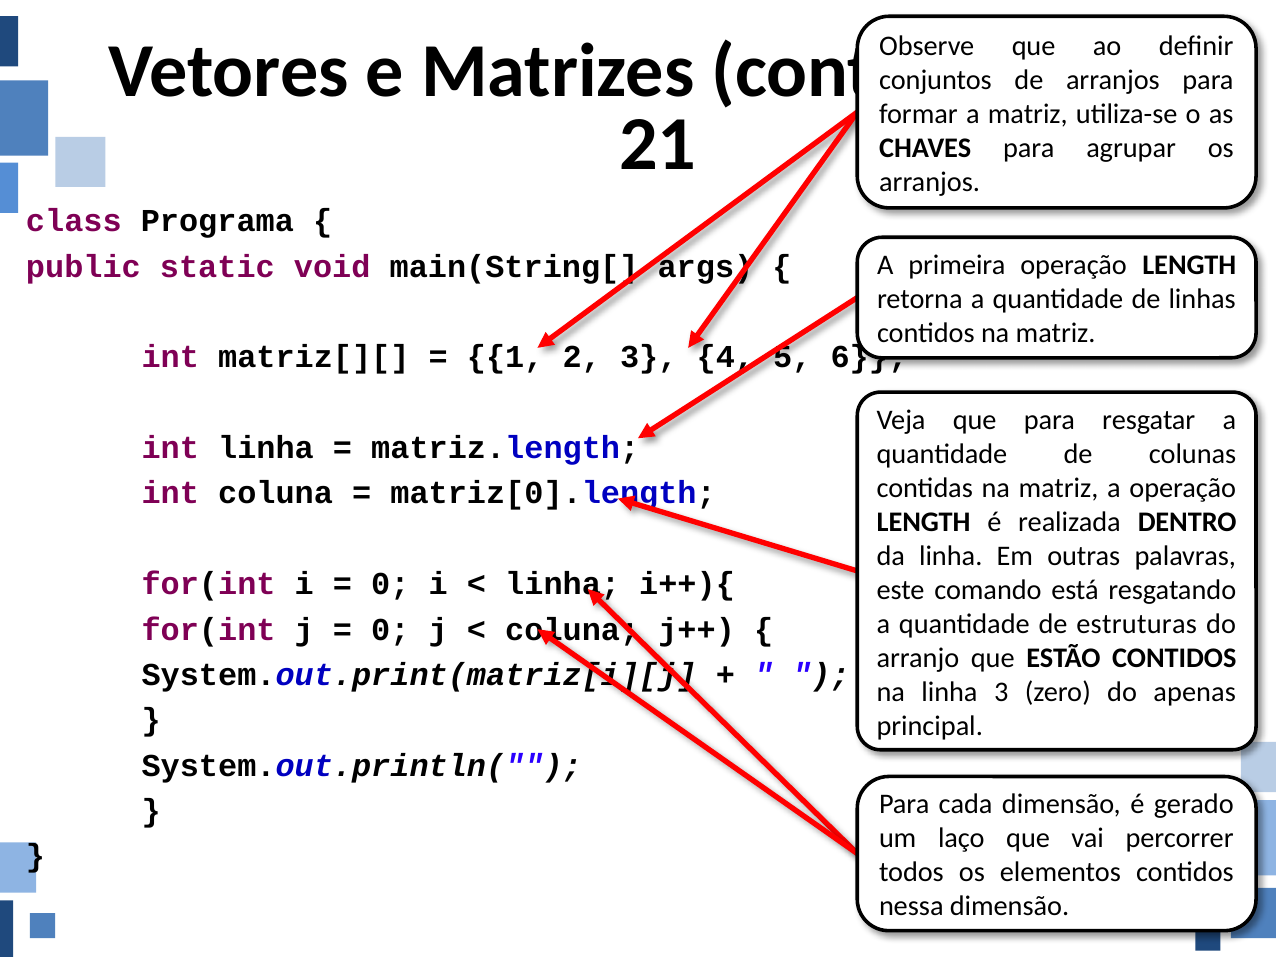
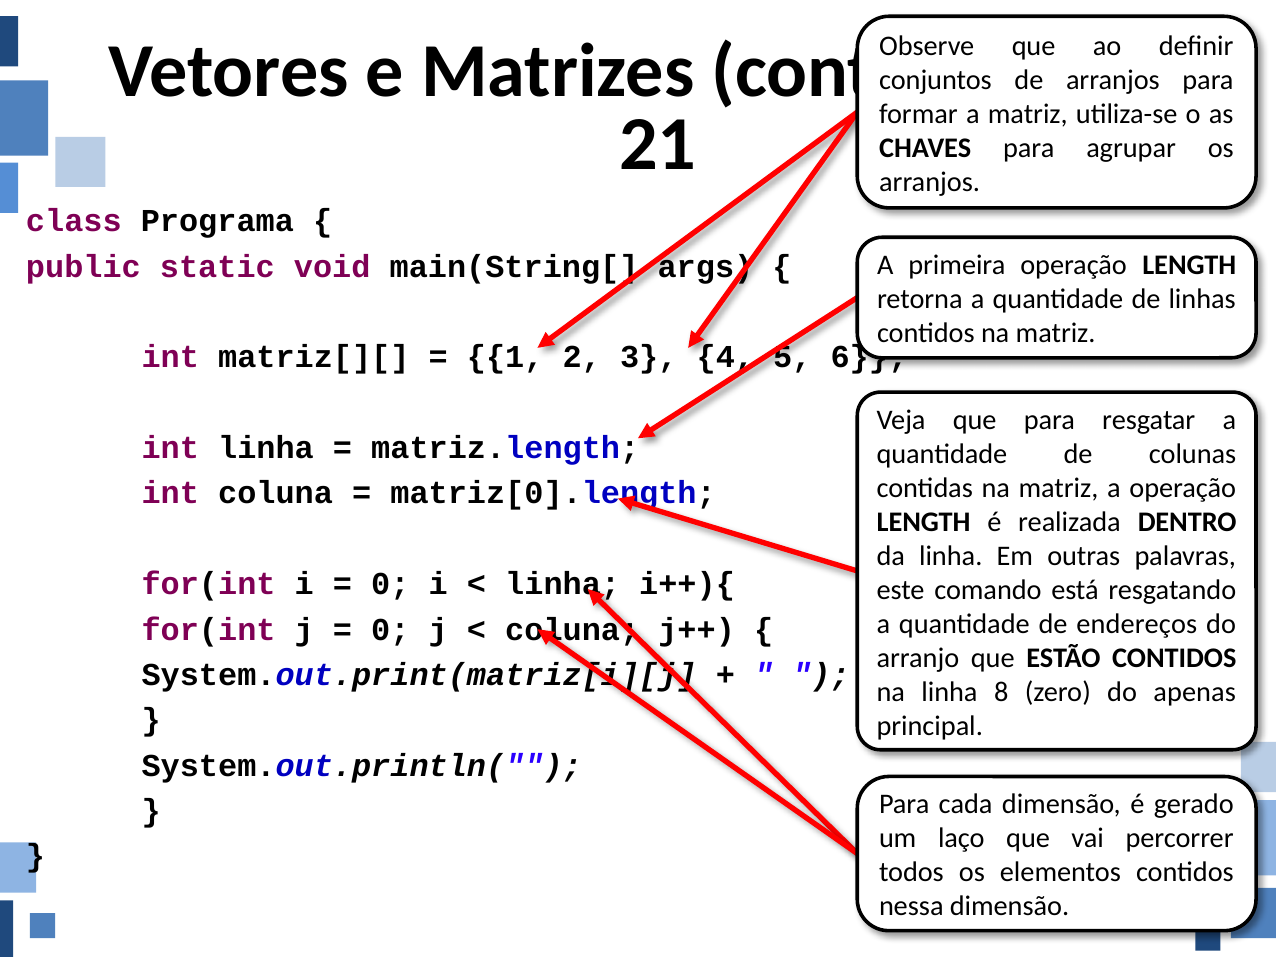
estruturas: estruturas -> endereços (1137, 624)
linha 3: 3 -> 8 (1001, 692)
